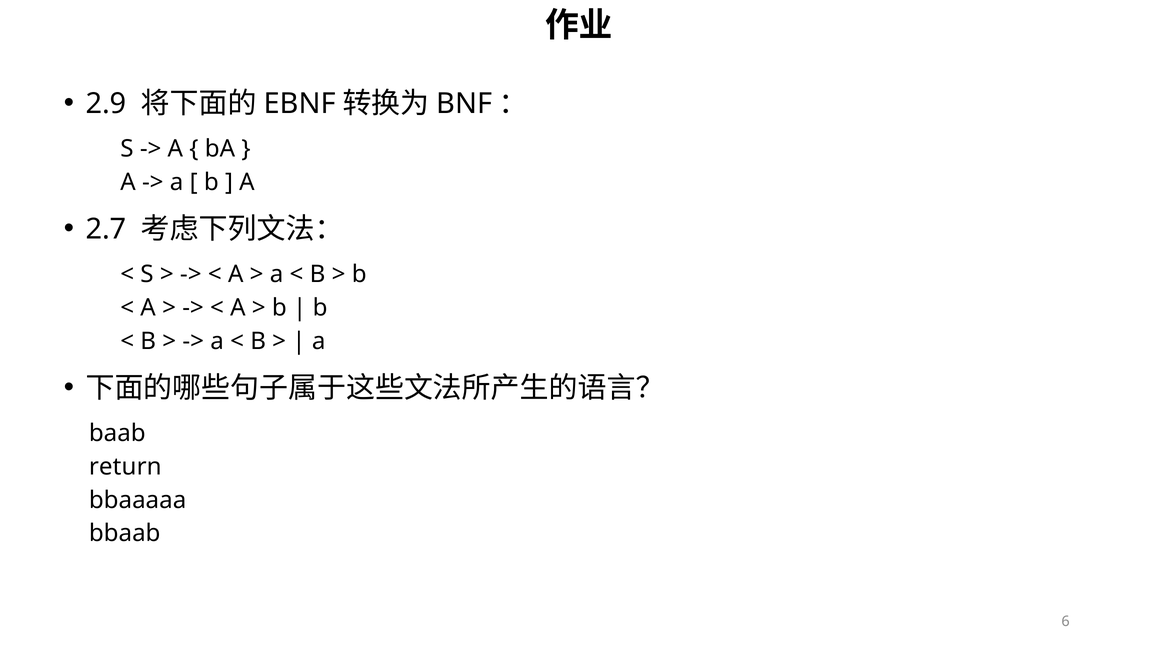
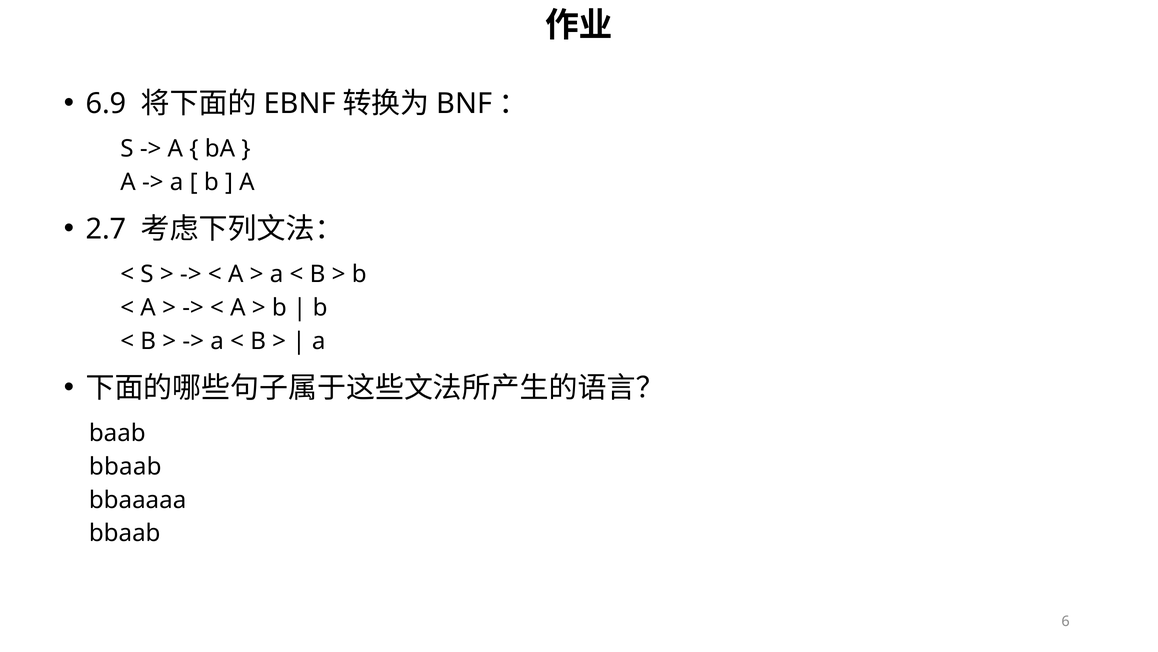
2.9: 2.9 -> 6.9 (106, 104)
return: return -> bbaab (125, 466)
